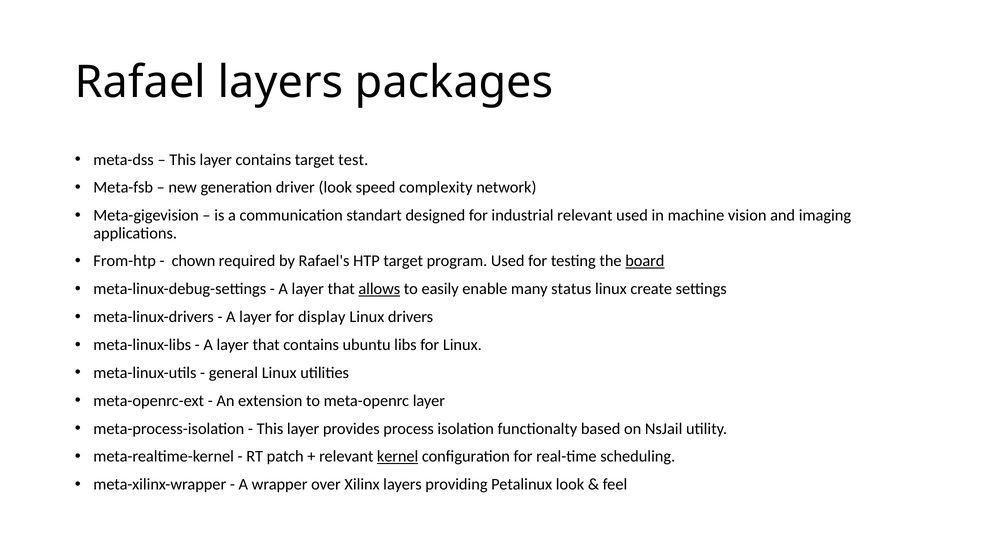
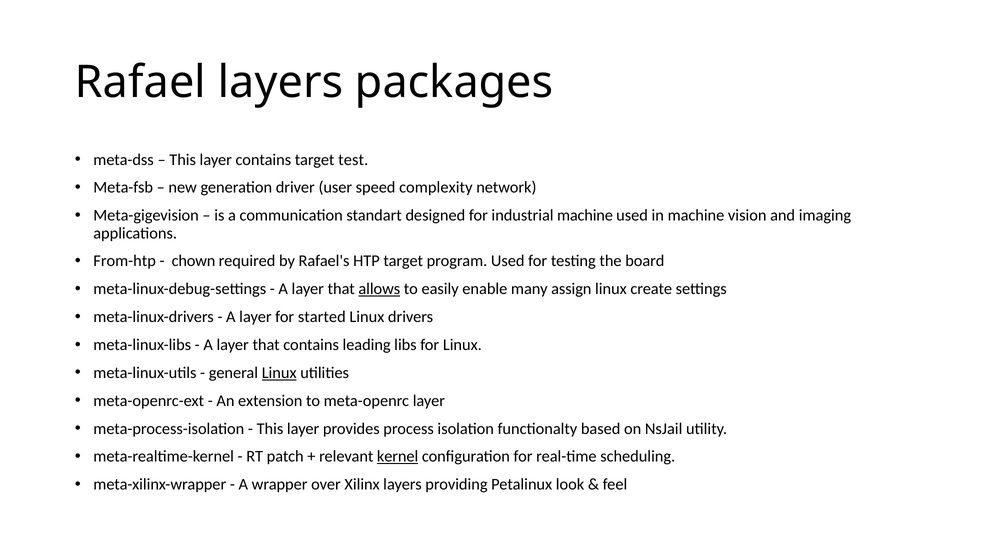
driver look: look -> user (335, 188)
industrial relevant: relevant -> machine (585, 215)
board underline: present -> none (645, 261)
status: status -> assign (571, 289)
display: display -> started (322, 317)
ubuntu: ubuntu -> leading (367, 345)
Linux underline: none -> present (279, 373)
